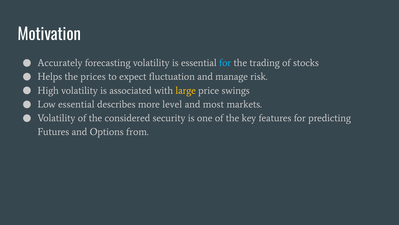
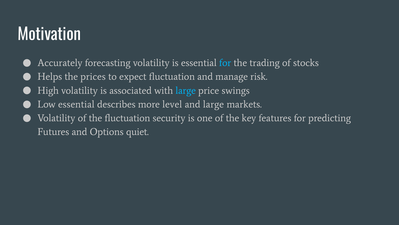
large colour: yellow -> light blue (186, 90)
and most: most -> large (213, 104)
the considered: considered -> fluctuation (127, 118)
from: from -> quiet (137, 132)
